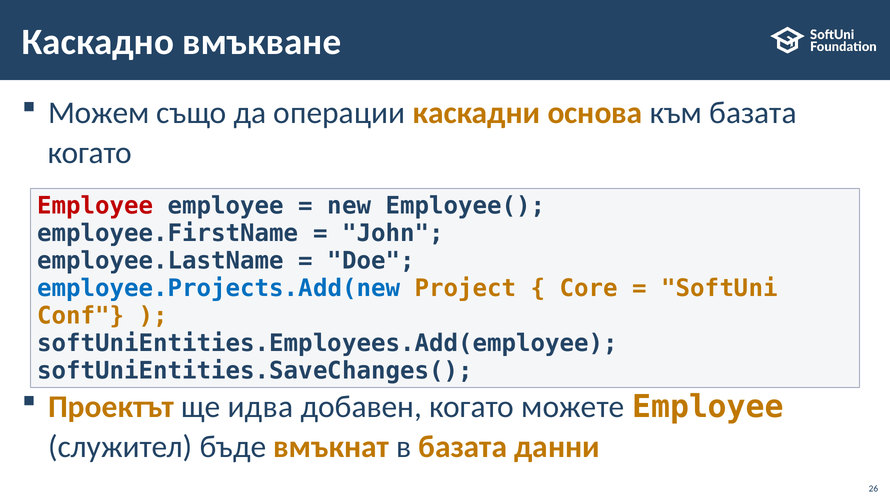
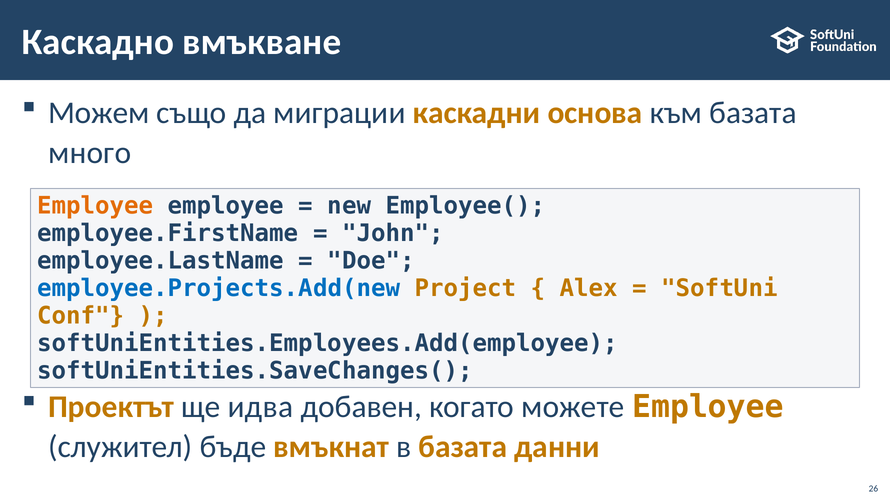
операции: операции -> миграции (339, 113)
когато: когато -> много (90, 153)
Employee colour: red -> orange (95, 206)
Core: Core -> Alex (589, 288)
